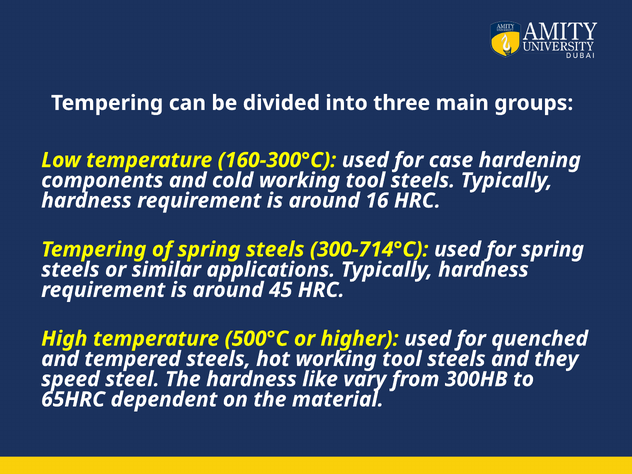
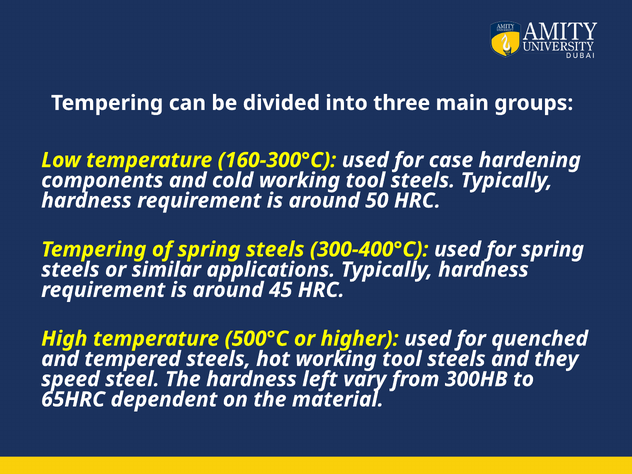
16: 16 -> 50 (377, 201)
300-714°C: 300-714°C -> 300-400°C (369, 249)
like: like -> left (320, 379)
